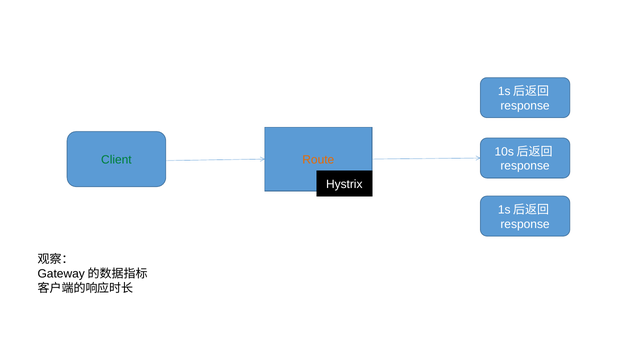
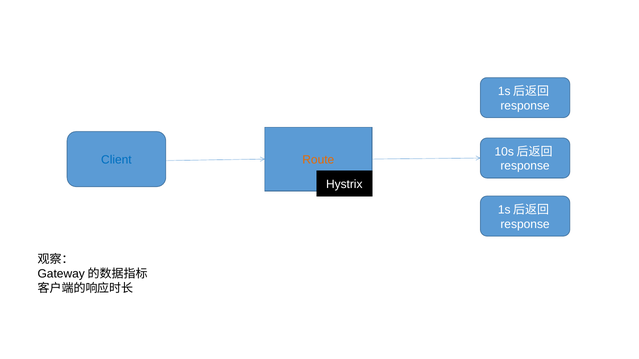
Client colour: green -> blue (116, 160)
